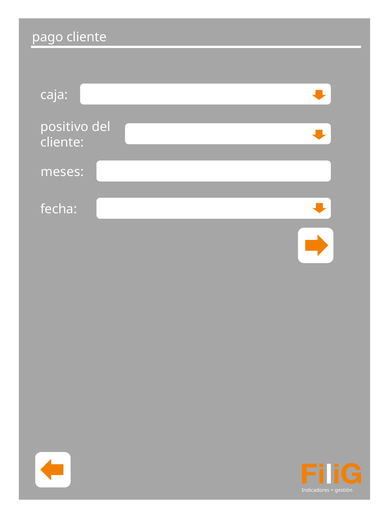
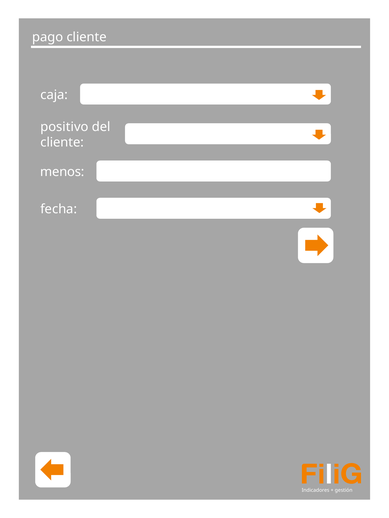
meses: meses -> menos (62, 172)
